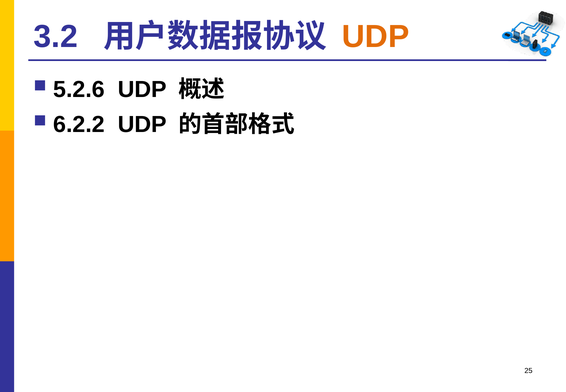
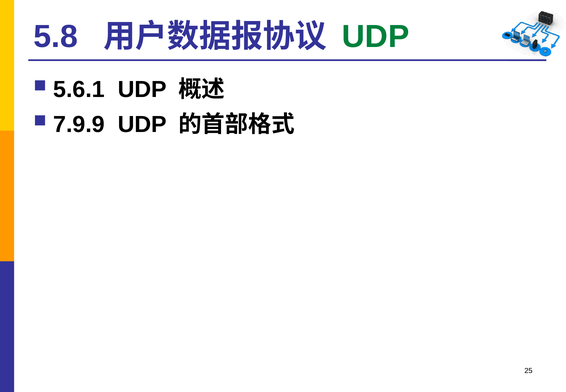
3.2: 3.2 -> 5.8 (56, 36)
UDP colour: orange -> green (376, 36)
5.2.6: 5.2.6 -> 5.6.1 (79, 89)
6.2.2: 6.2.2 -> 7.9.9 (79, 124)
